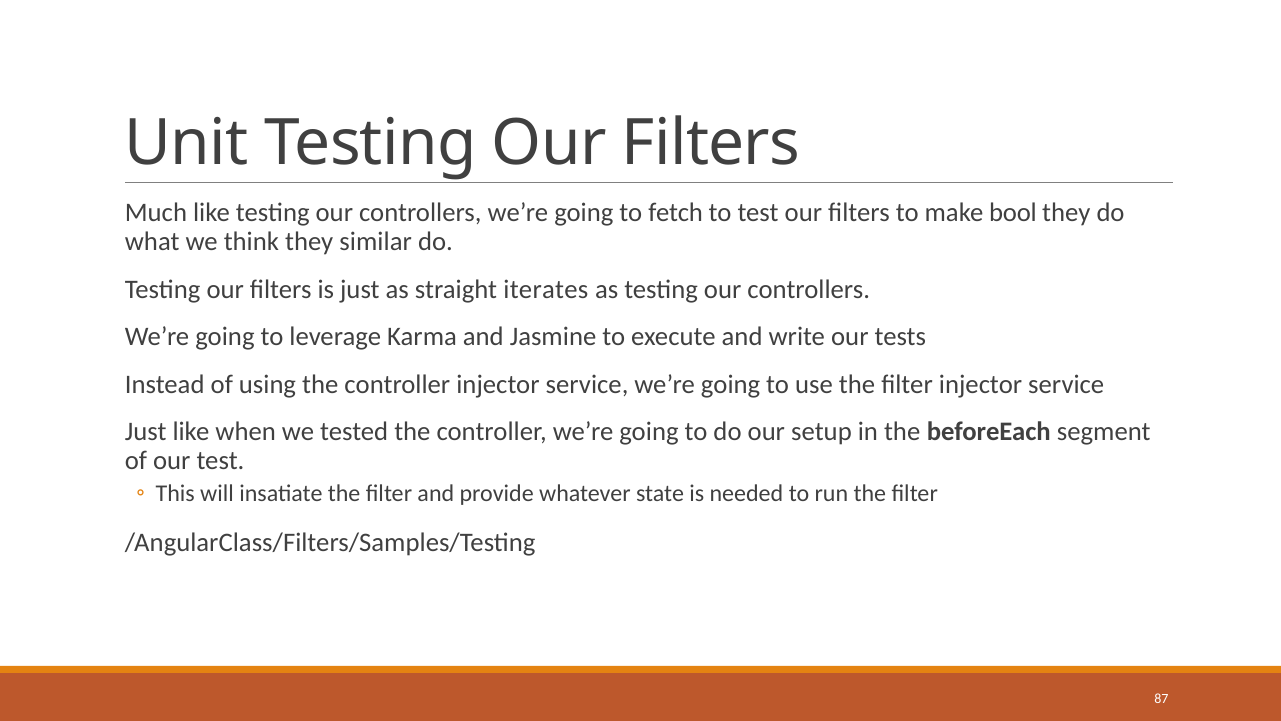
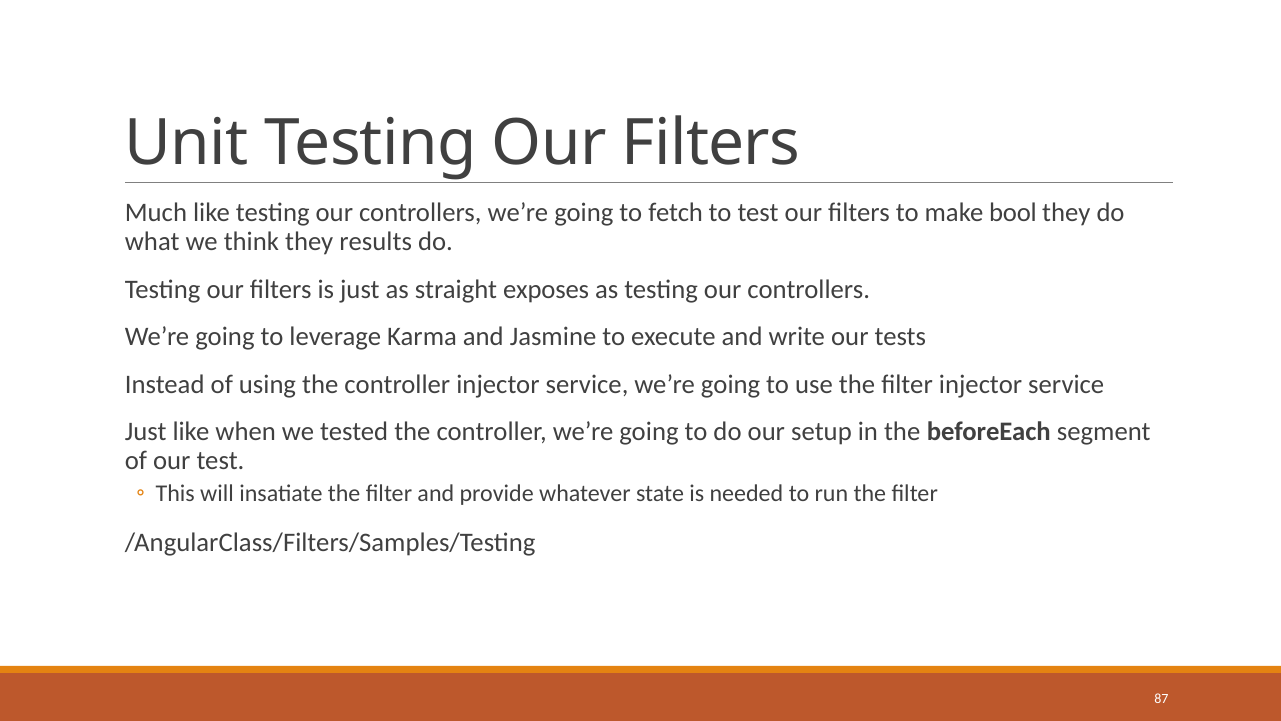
similar: similar -> results (376, 242)
iterates: iterates -> exposes (546, 289)
